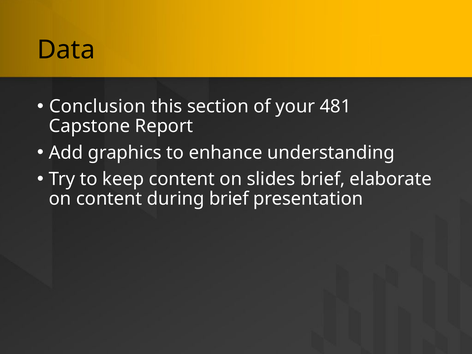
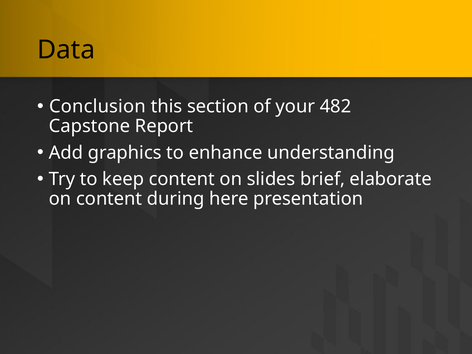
481: 481 -> 482 (335, 106)
during brief: brief -> here (229, 199)
